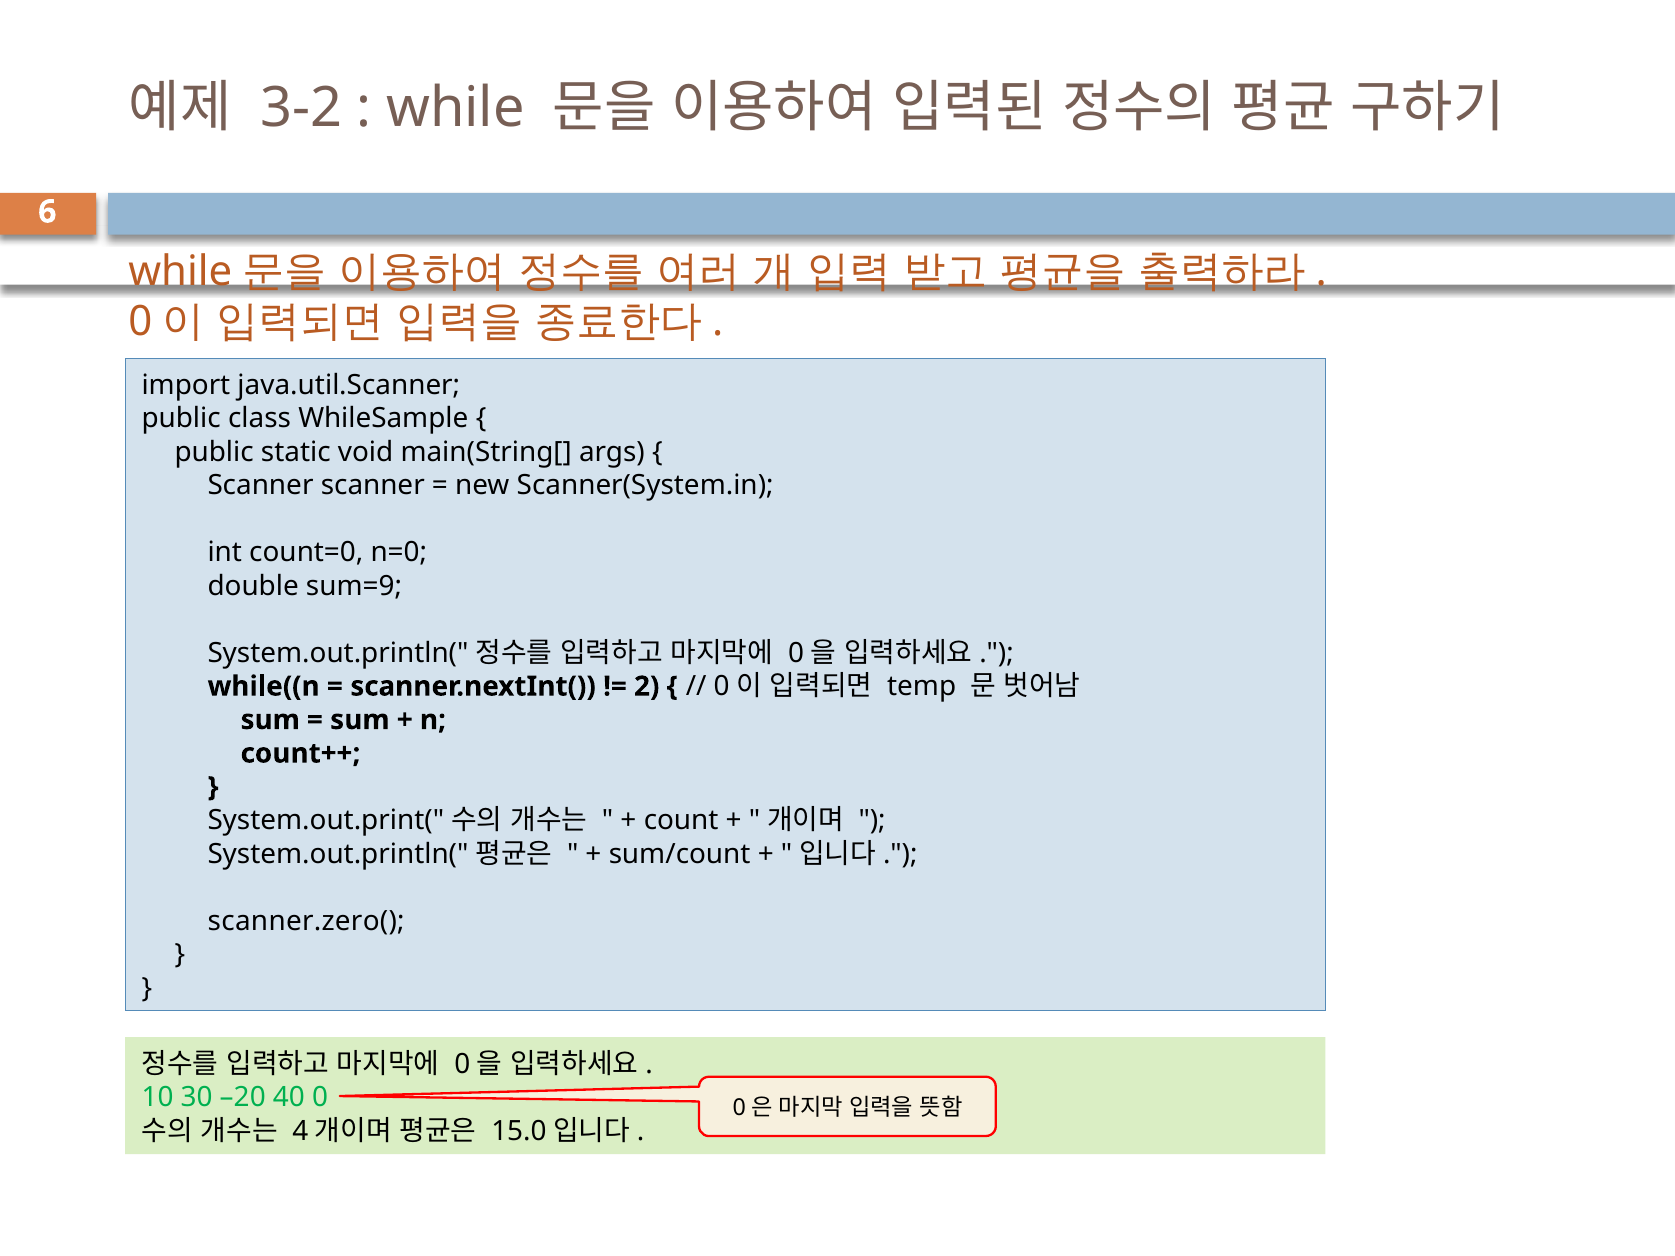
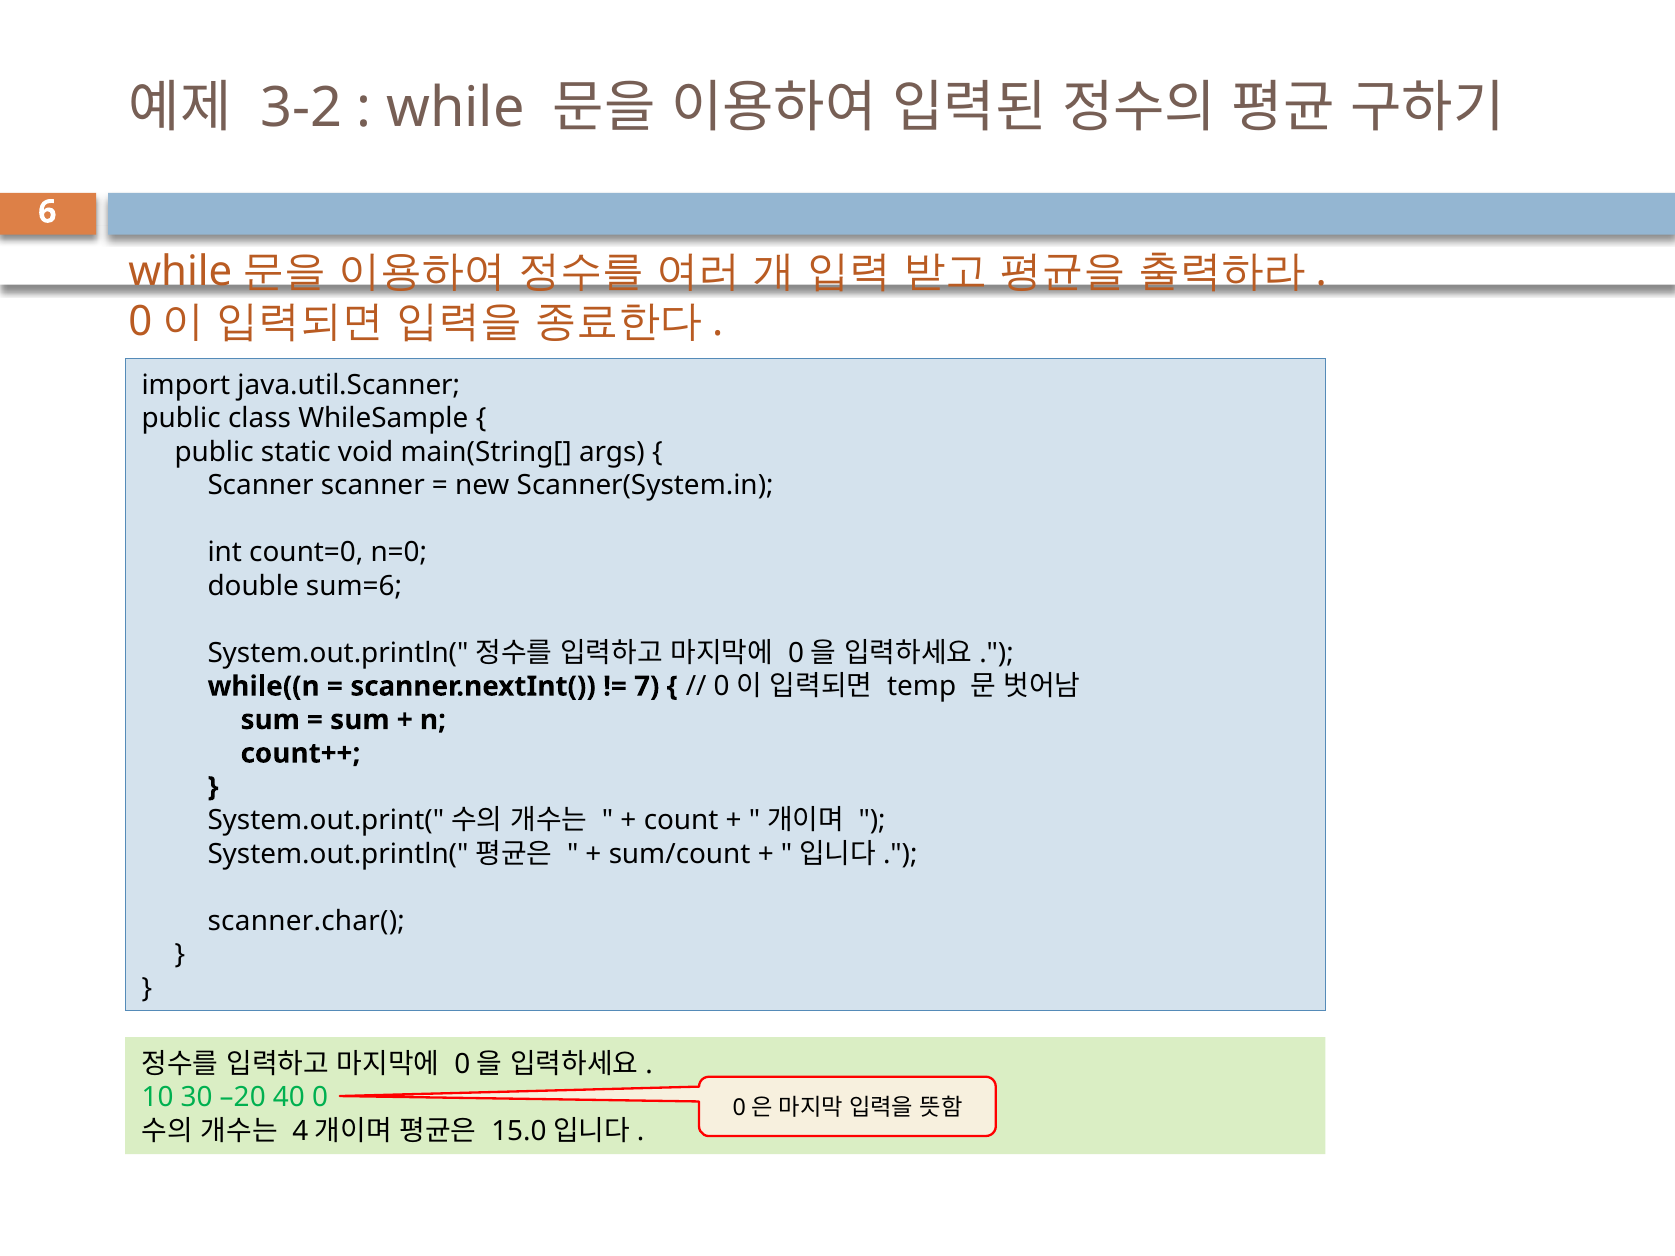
sum=9: sum=9 -> sum=6 (354, 586)
2: 2 -> 7 (647, 687)
scanner.zero(: scanner.zero( -> scanner.char( (306, 921)
